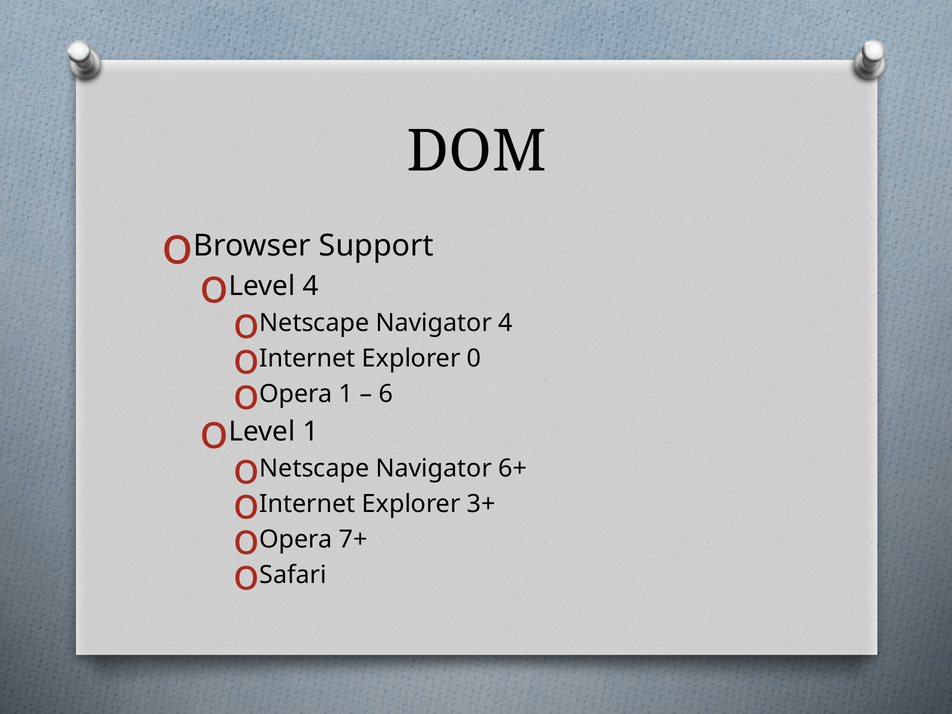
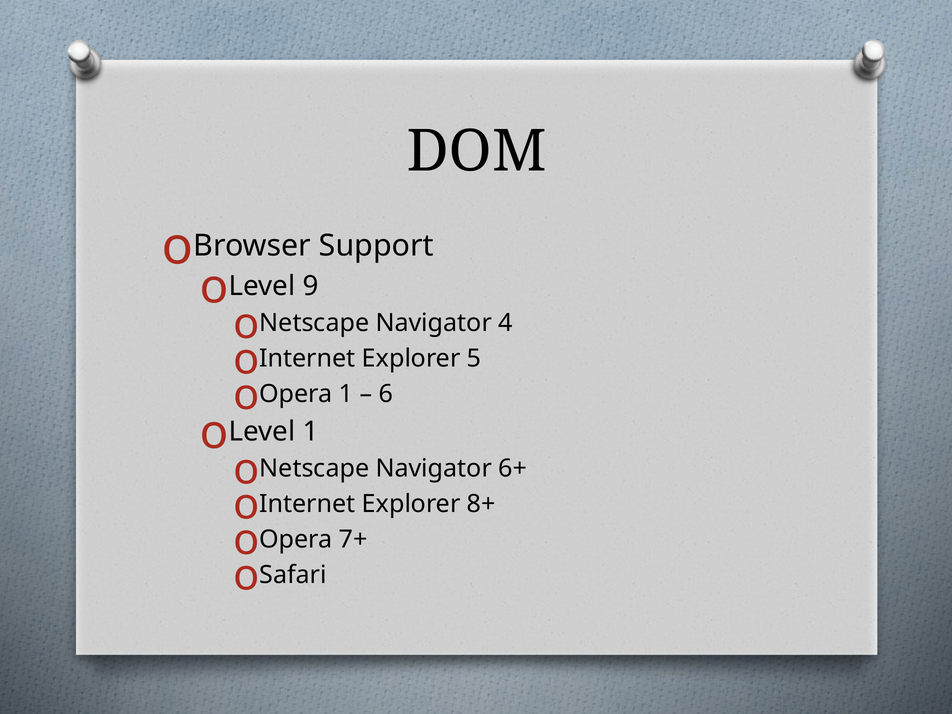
Level 4: 4 -> 9 (310, 286)
0: 0 -> 5 (474, 359)
3+: 3+ -> 8+ (481, 504)
